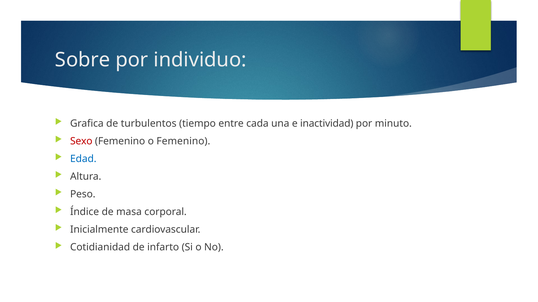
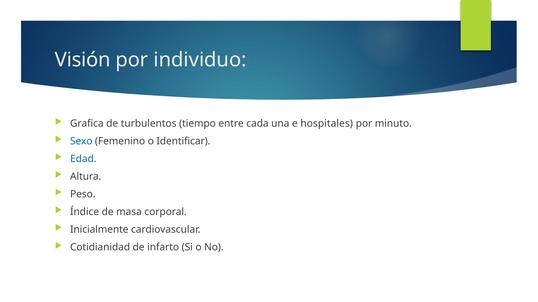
Sobre: Sobre -> Visión (83, 60)
inactividad: inactividad -> hospitales (327, 124)
Sexo colour: red -> blue (81, 141)
o Femenino: Femenino -> Identificar (183, 141)
